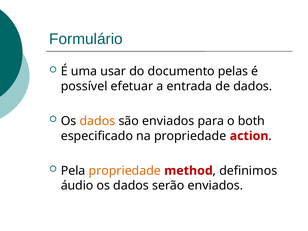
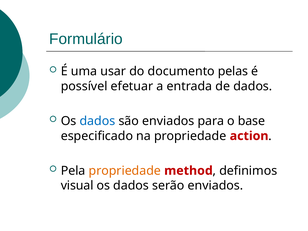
dados colour: orange -> blue (97, 121)
both: both -> base (251, 121)
áudio: áudio -> visual (77, 186)
